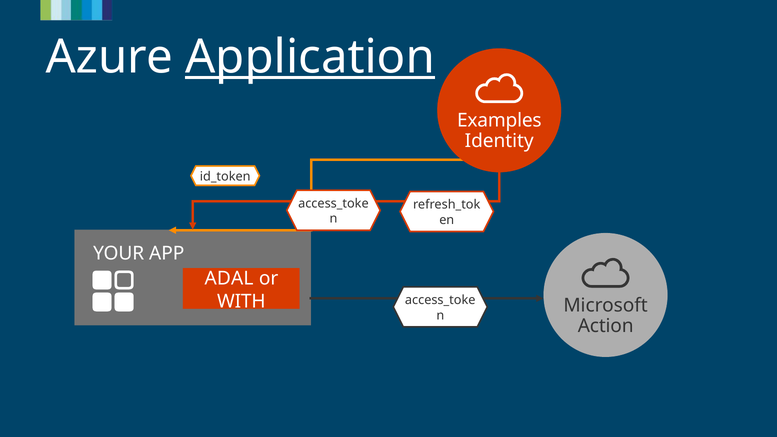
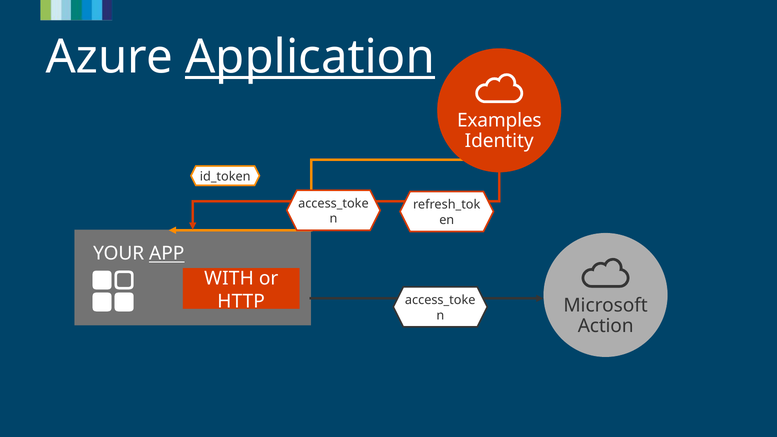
APP underline: none -> present (167, 254)
ADAL: ADAL -> WITH (229, 278)
WITH: WITH -> HTTP (241, 301)
